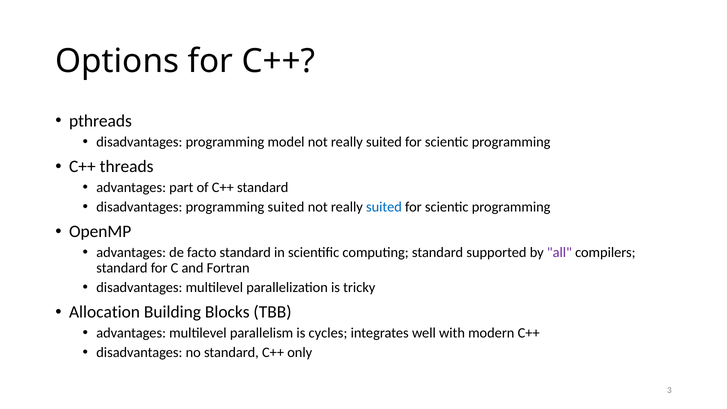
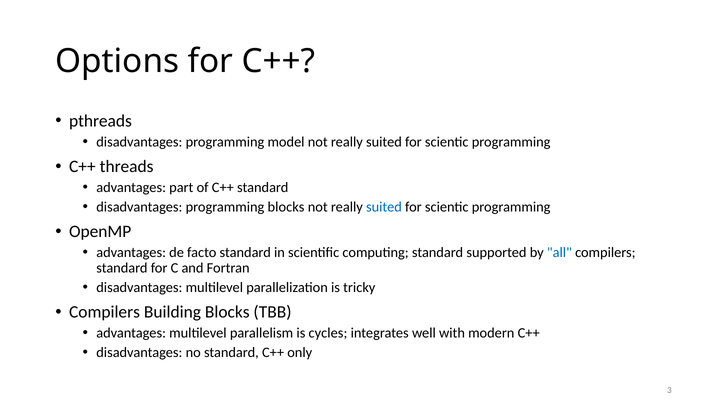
programming suited: suited -> blocks (286, 207)
all colour: purple -> blue (559, 253)
Allocation: Allocation -> Compilers (105, 312)
